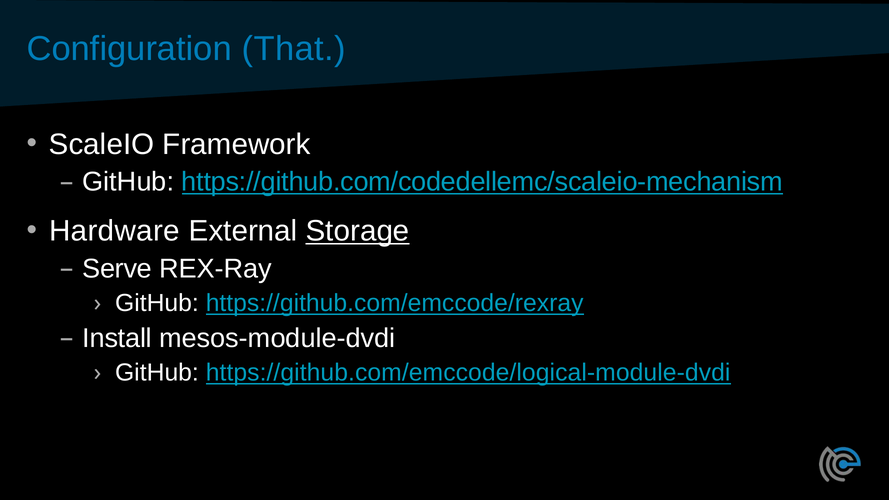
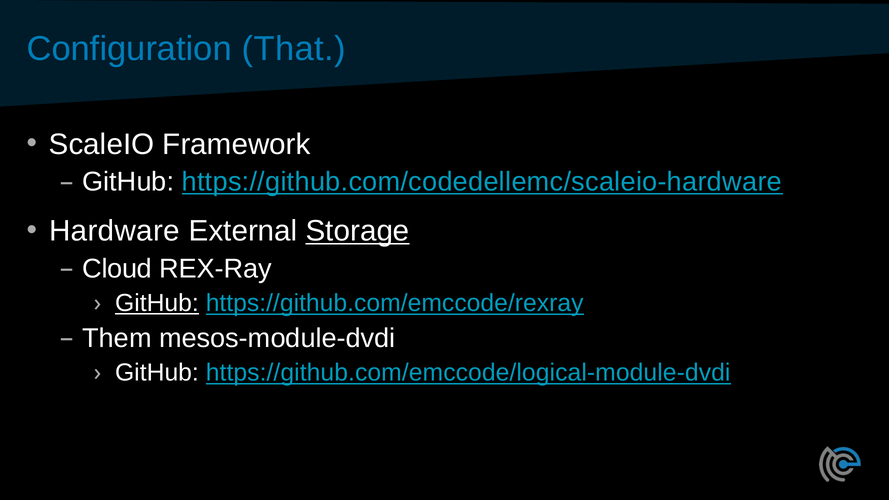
https://github.com/codedellemc/scaleio-mechanism: https://github.com/codedellemc/scaleio-mechanism -> https://github.com/codedellemc/scaleio-hardware (482, 182)
Serve: Serve -> Cloud (117, 269)
GitHub underline: none -> present (157, 303)
Install: Install -> Them (117, 338)
